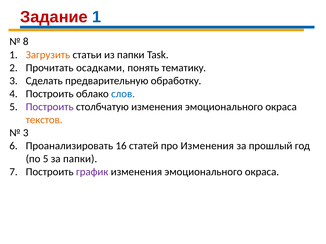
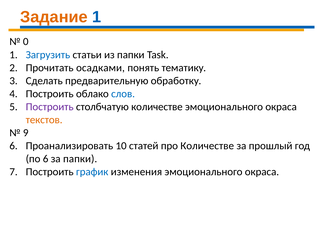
Задание colour: red -> orange (54, 17)
8: 8 -> 0 (26, 42)
Загрузить colour: orange -> blue (48, 55)
столбчатую изменения: изменения -> количестве (157, 107)
3: 3 -> 9 (26, 133)
16: 16 -> 10 (121, 146)
про Изменения: Изменения -> Количестве (207, 146)
по 5: 5 -> 6 (46, 159)
график colour: purple -> blue (92, 172)
